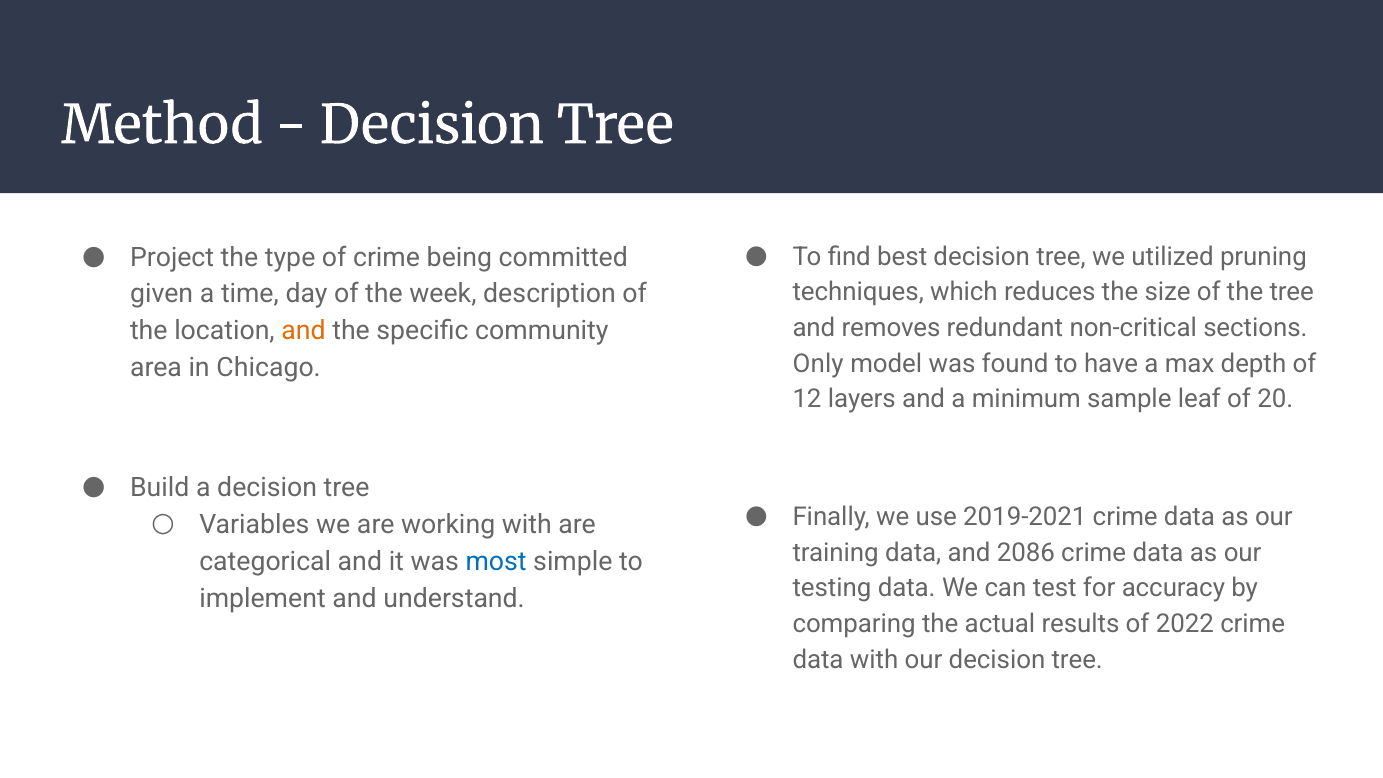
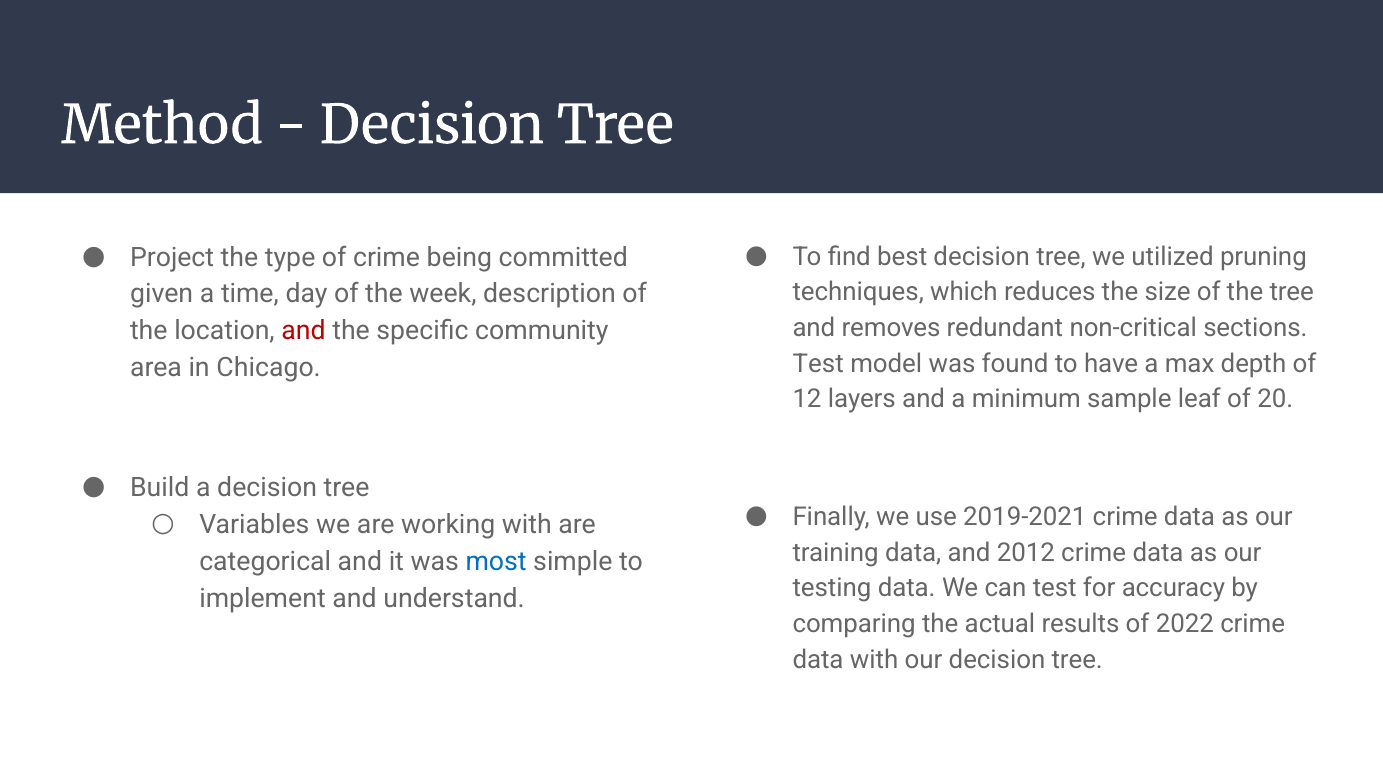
and colour: orange -> red (304, 331)
Only: Only -> Test (818, 364)
2086: 2086 -> 2012 (1026, 553)
